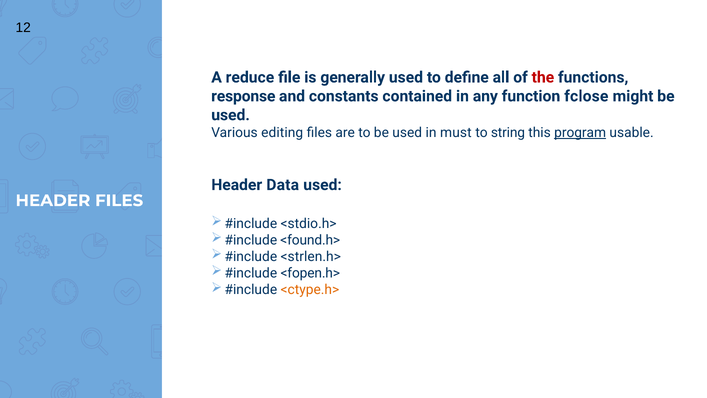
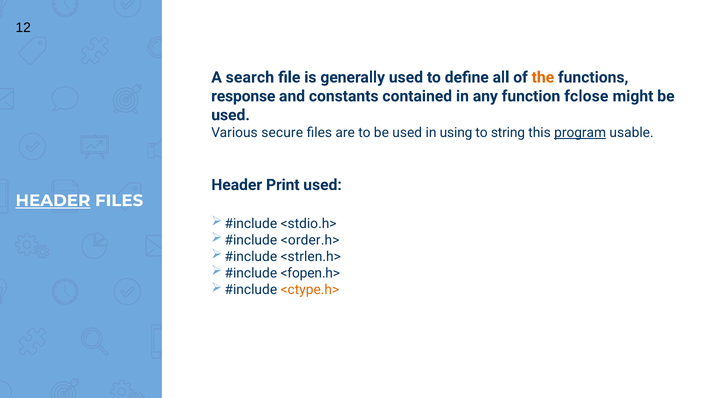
reduce: reduce -> search (250, 77)
the colour: red -> orange (543, 77)
editing: editing -> secure (282, 132)
must: must -> using (456, 132)
Data: Data -> Print (283, 185)
HEADER underline: none -> present (53, 200)
<found.h>: <found.h> -> <order.h> (310, 240)
